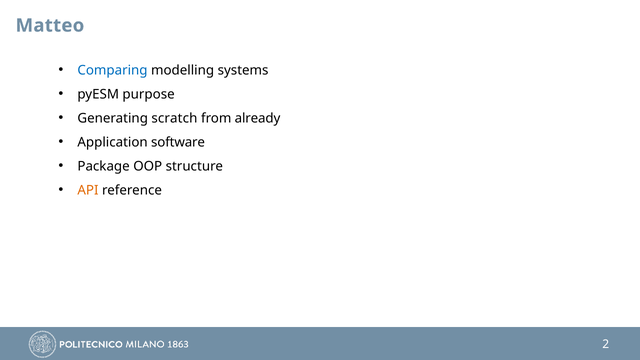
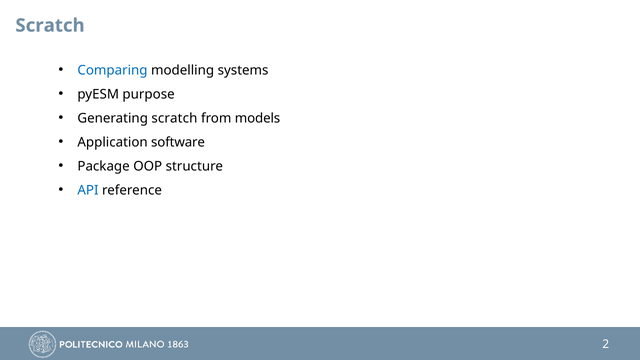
Matteo: Matteo -> Scratch (50, 26)
already: already -> models (258, 118)
API colour: orange -> blue (88, 190)
